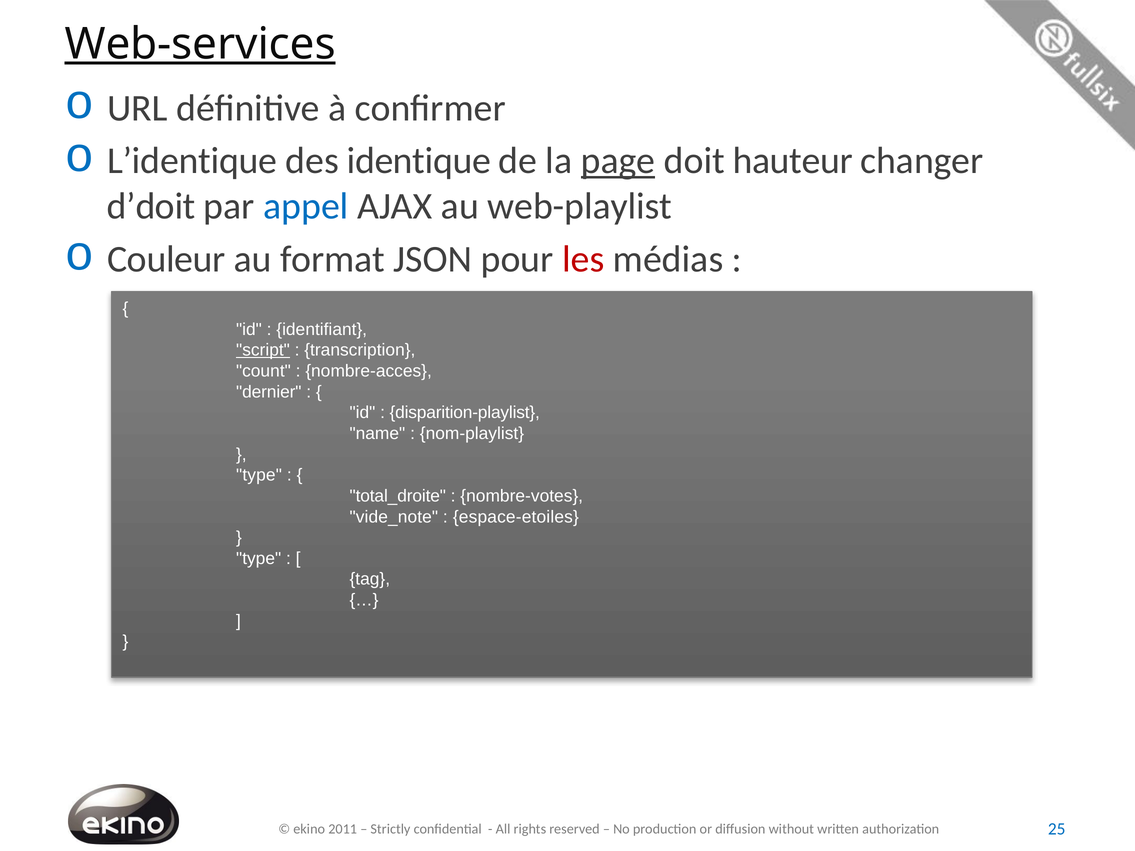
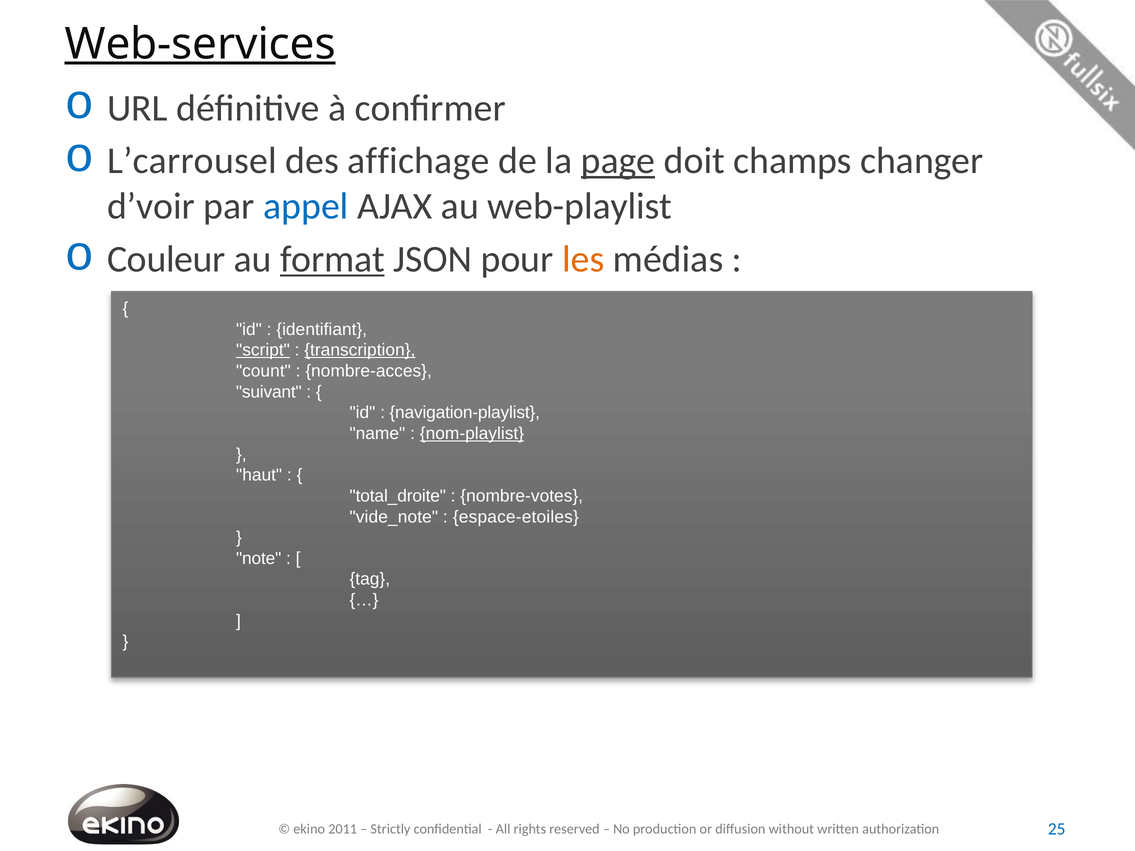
L’identique: L’identique -> L’carrousel (192, 161)
identique: identique -> affichage (419, 161)
hauteur: hauteur -> champs (793, 161)
d’doit: d’doit -> d’voir (151, 206)
format underline: none -> present (332, 259)
les colour: red -> orange (583, 259)
transcription underline: none -> present (360, 350)
dernier: dernier -> suivant (269, 392)
disparition-playlist: disparition-playlist -> navigation-playlist (465, 413)
nom-playlist underline: none -> present (472, 434)
type: type -> haut (259, 475)
type: type -> note (259, 559)
